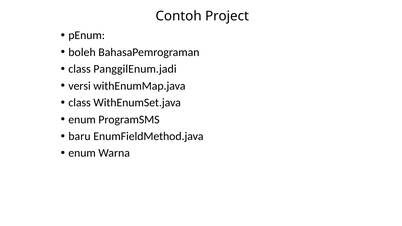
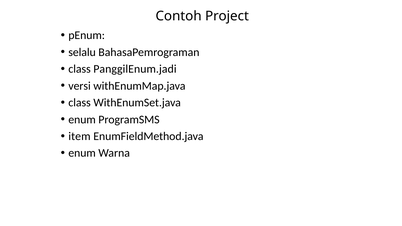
boleh: boleh -> selalu (82, 52)
baru: baru -> item (79, 136)
